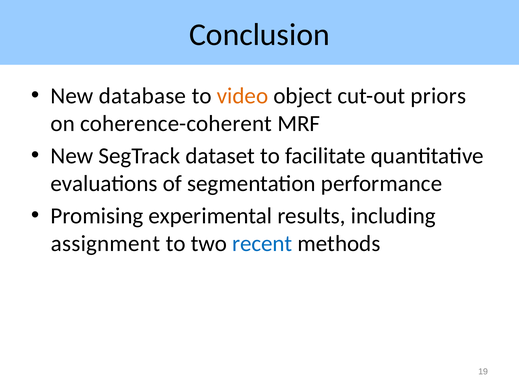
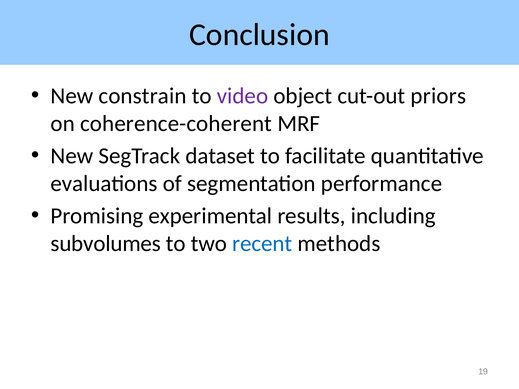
database: database -> constrain (143, 96)
video colour: orange -> purple (242, 96)
assignment: assignment -> subvolumes (106, 244)
